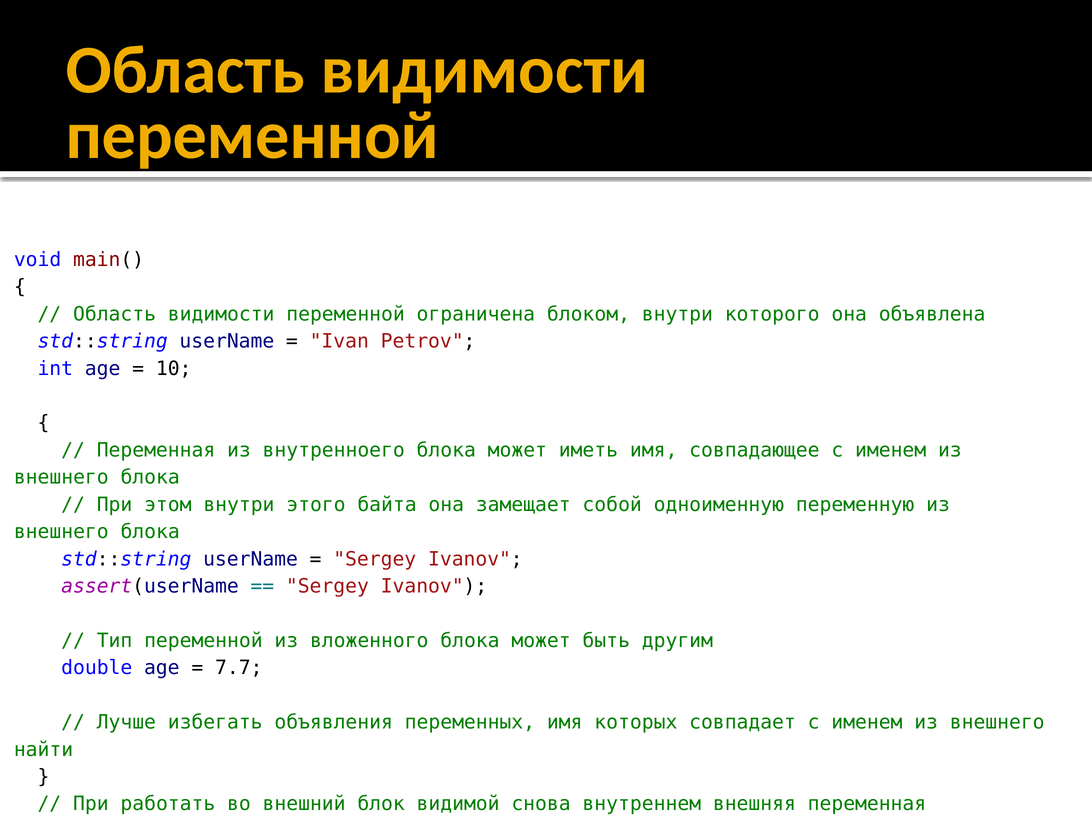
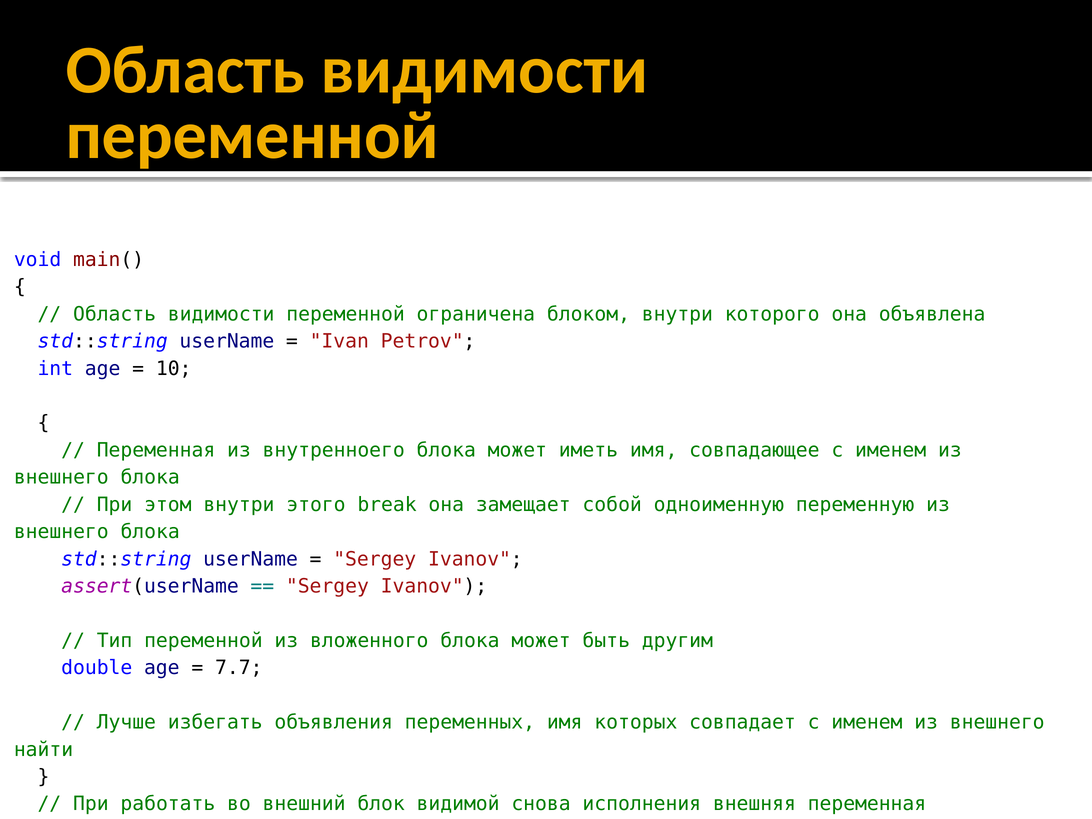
байта: байта -> break (387, 505)
внутреннем: внутреннем -> исполнения (642, 804)
